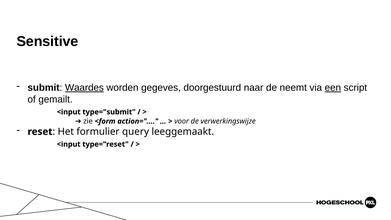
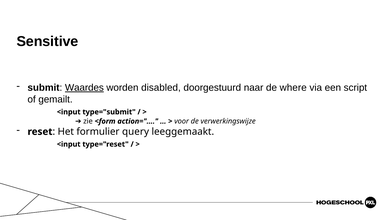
gegeves: gegeves -> disabled (161, 88)
neemt: neemt -> where (293, 88)
een underline: present -> none (333, 88)
